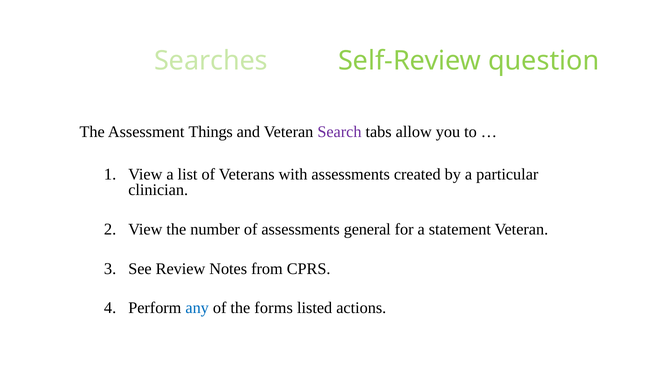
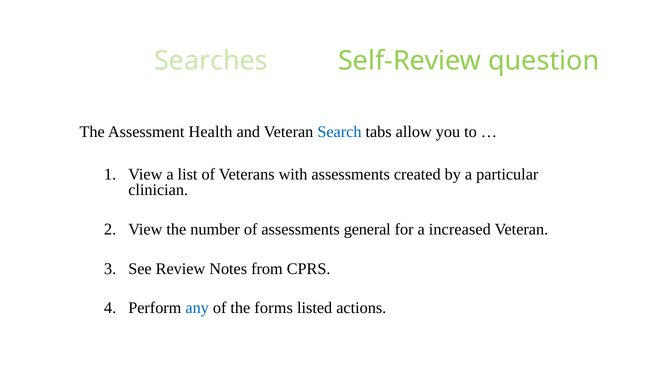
Things: Things -> Health (211, 132)
Search colour: purple -> blue (339, 132)
statement: statement -> increased (460, 229)
